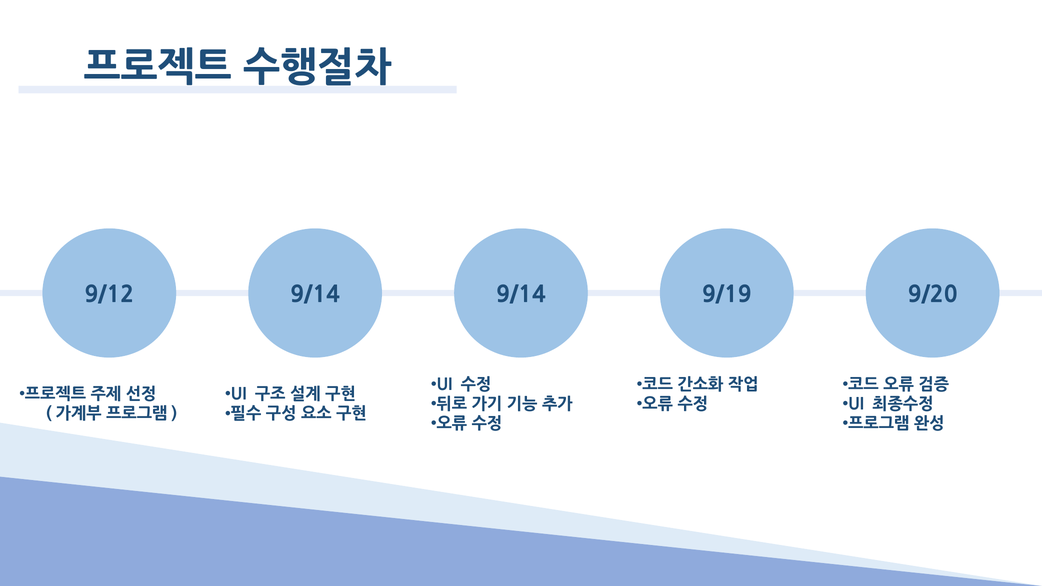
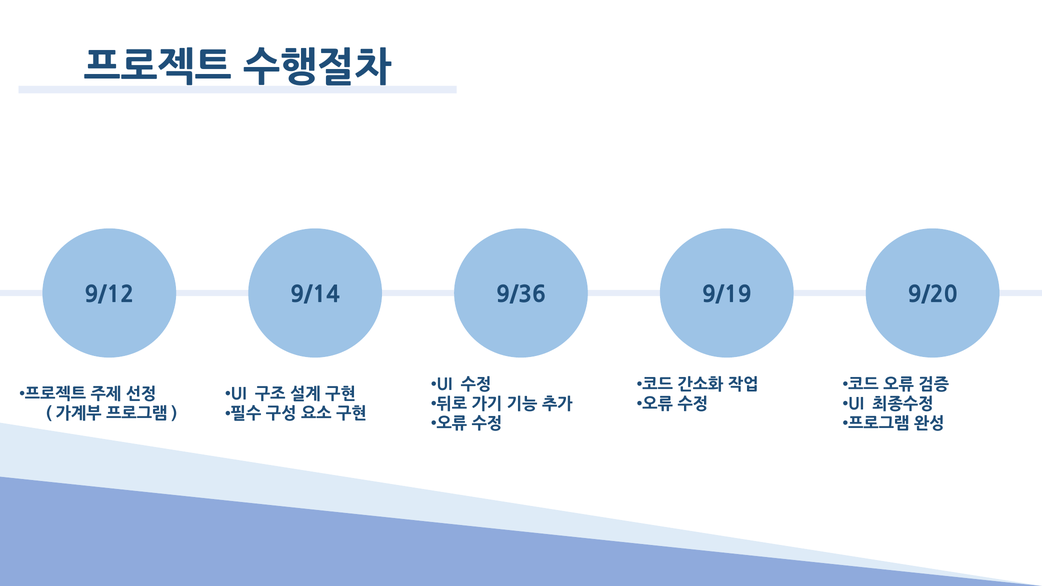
9/14 9/14: 9/14 -> 9/36 (521, 295)
